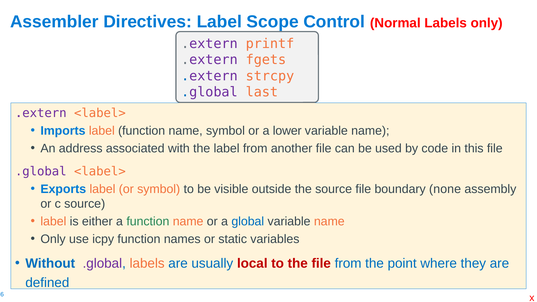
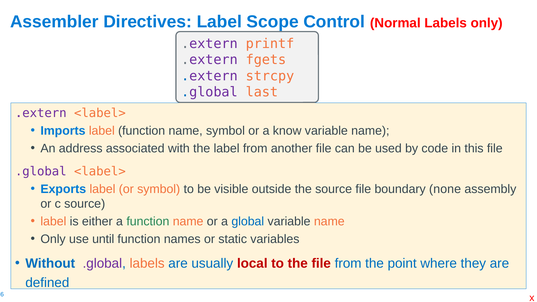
lower: lower -> know (287, 131)
icpy: icpy -> until (103, 239)
